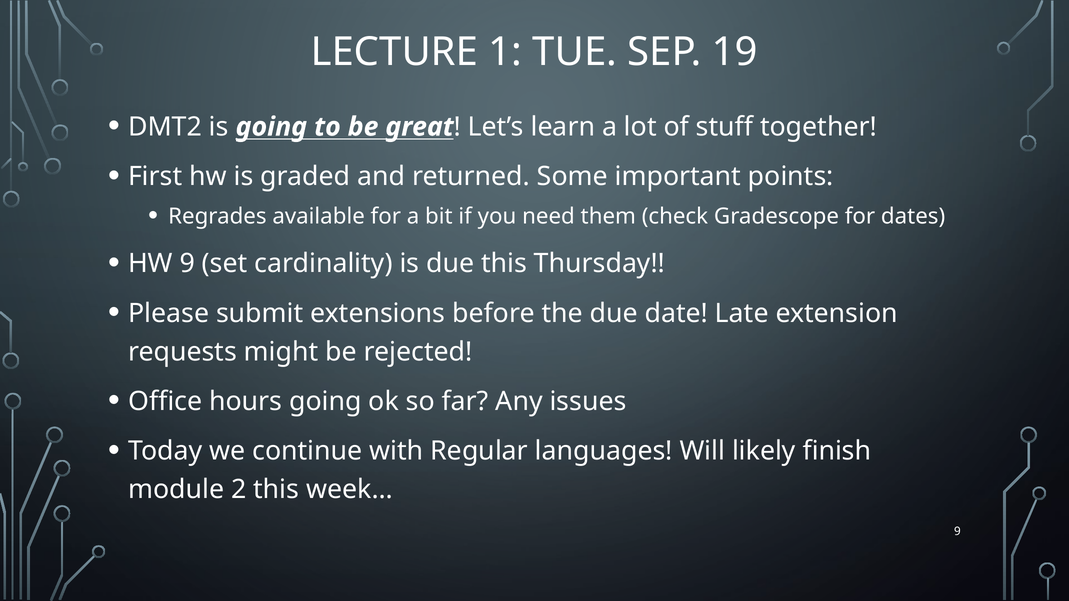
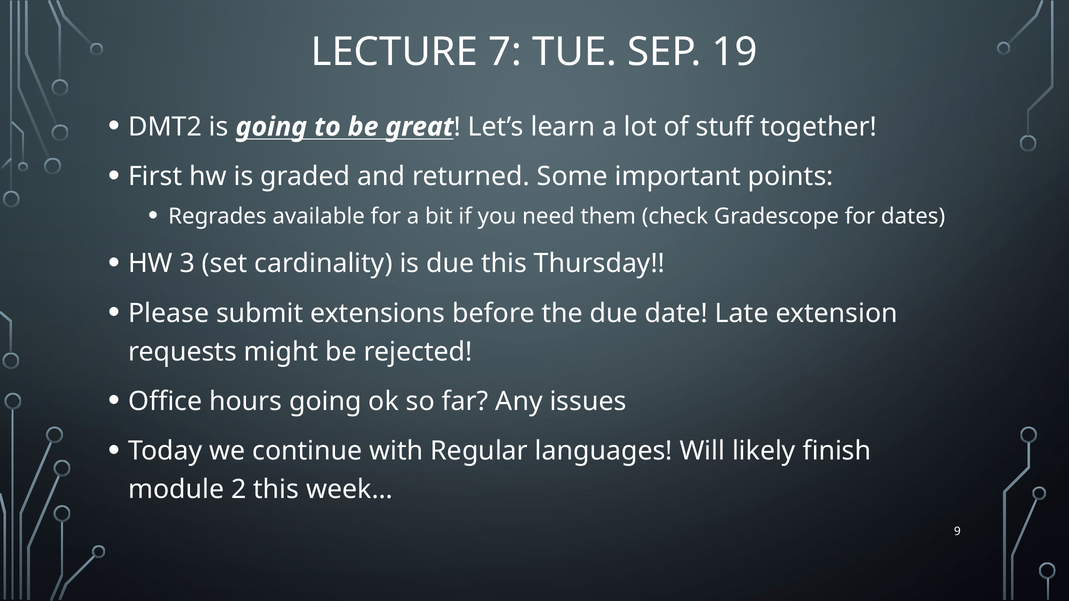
1: 1 -> 7 (505, 52)
HW 9: 9 -> 3 (187, 264)
